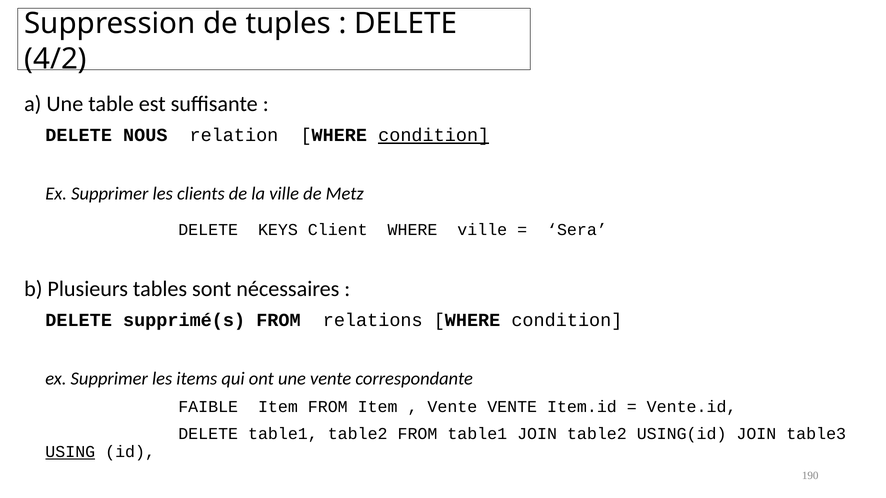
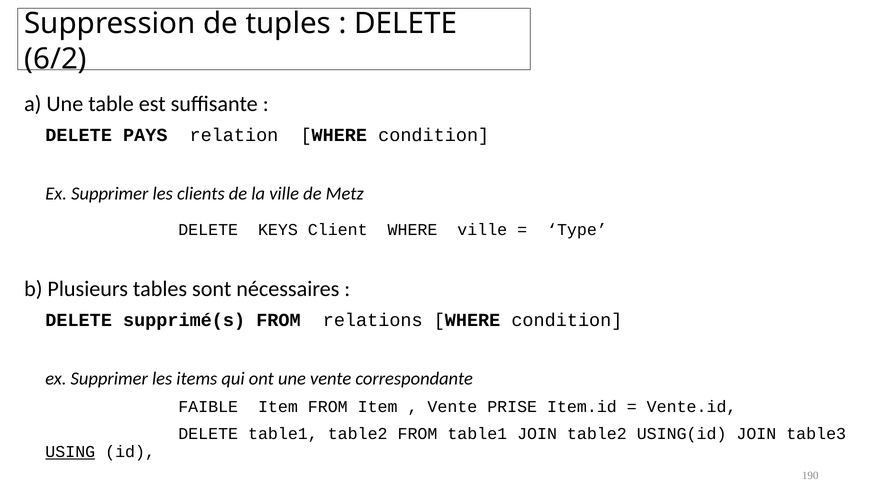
4/2: 4/2 -> 6/2 (56, 59)
NOUS: NOUS -> PAYS (145, 135)
condition underline: present -> none (434, 135)
Sera: Sera -> Type (577, 230)
Vente VENTE: VENTE -> PRISE (512, 407)
